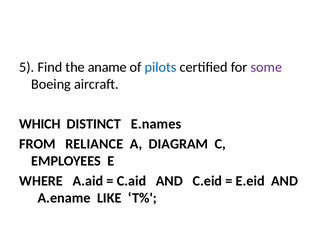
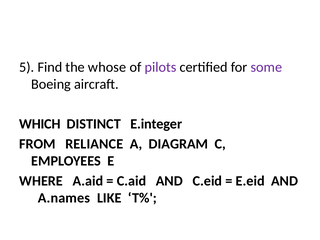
aname: aname -> whose (107, 67)
pilots colour: blue -> purple (160, 67)
E.names: E.names -> E.integer (156, 124)
A.ename: A.ename -> A.names (64, 198)
